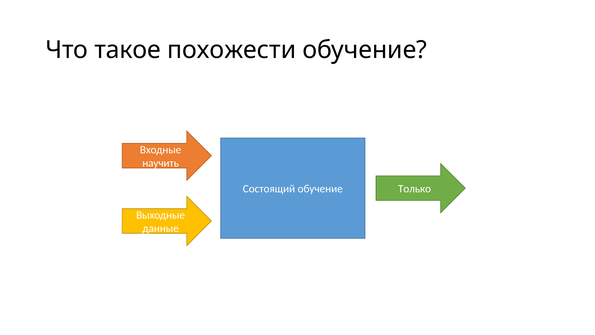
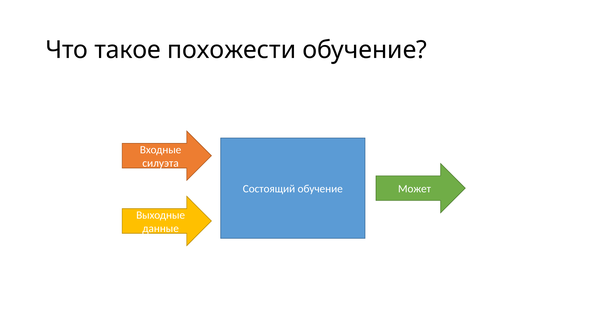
научить: научить -> силуэта (161, 163)
Только: Только -> Может (414, 189)
